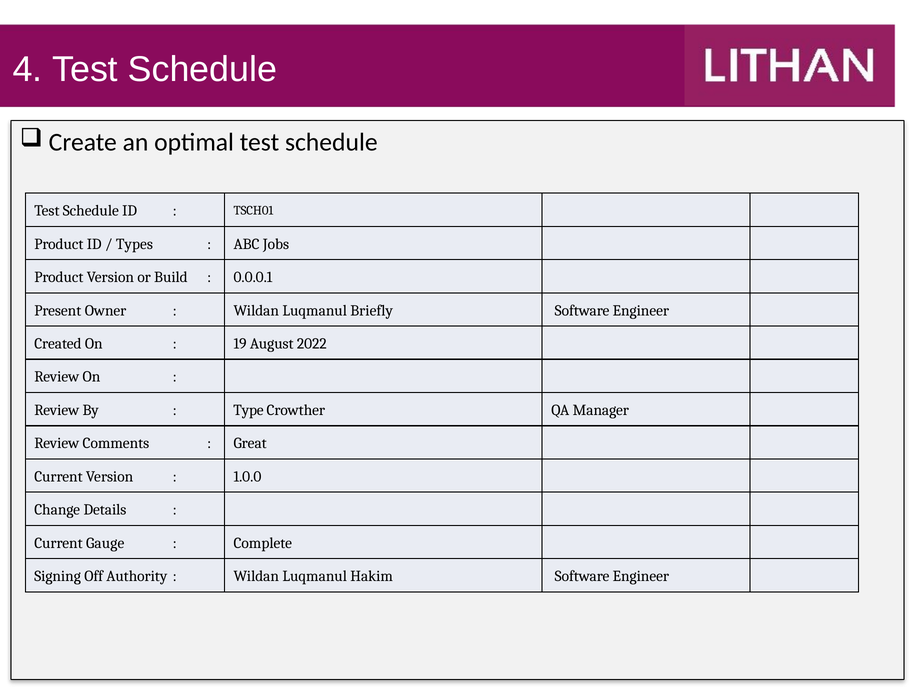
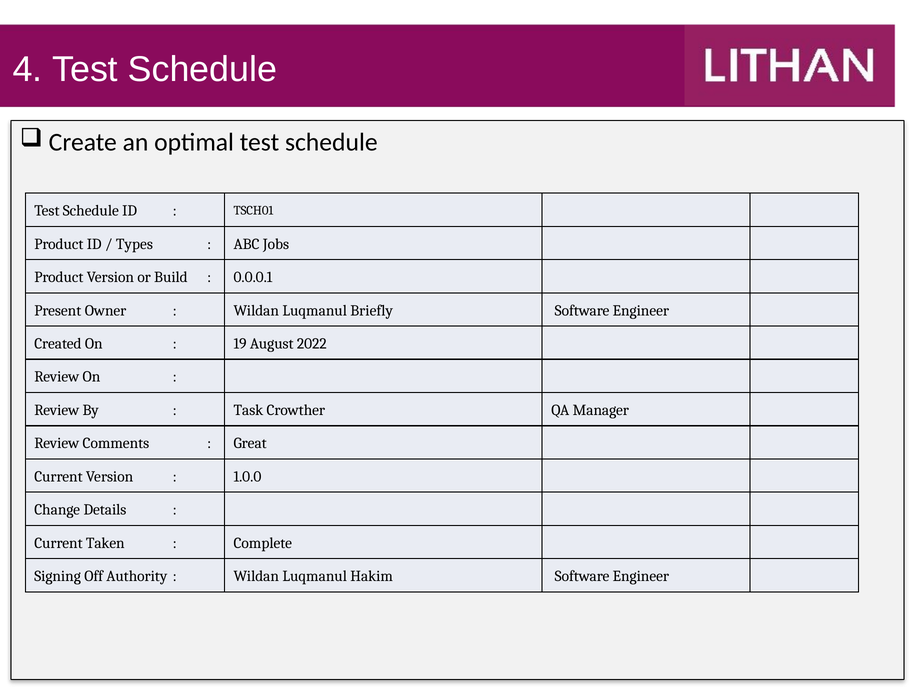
Type: Type -> Task (248, 410)
Gauge: Gauge -> Taken (105, 543)
